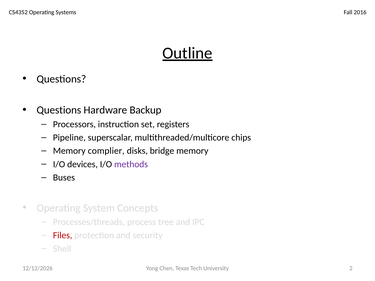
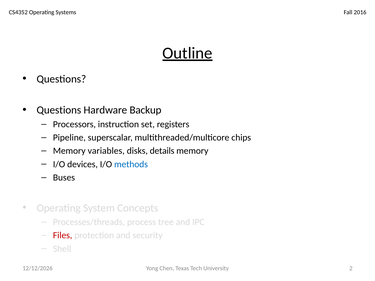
complier: complier -> variables (106, 151)
bridge: bridge -> details (162, 151)
methods colour: purple -> blue (131, 164)
